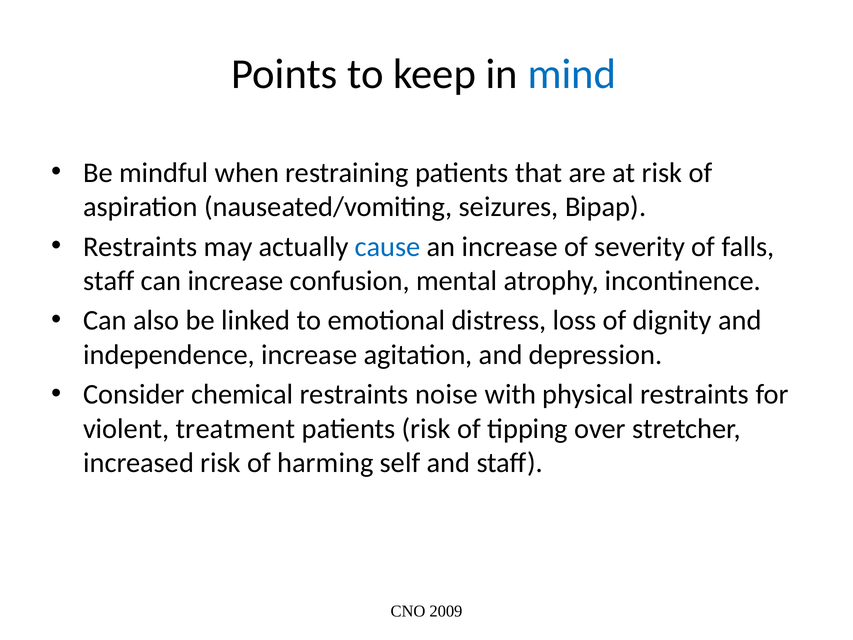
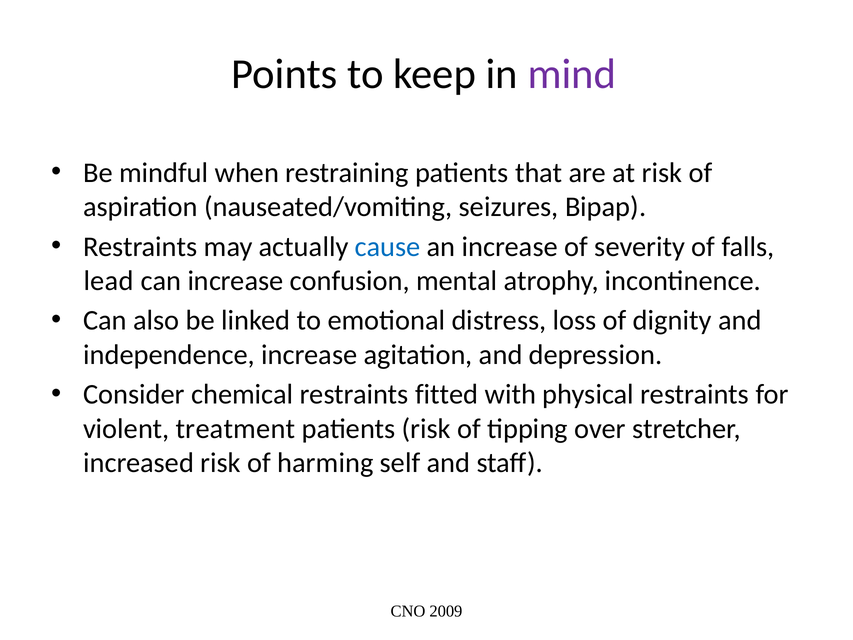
mind colour: blue -> purple (572, 74)
staff: staff -> lead (109, 281)
noise: noise -> fitted (447, 394)
